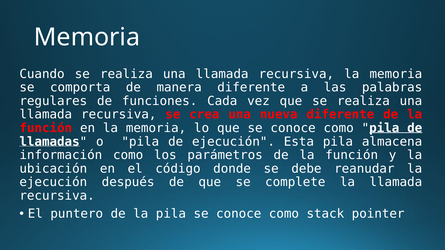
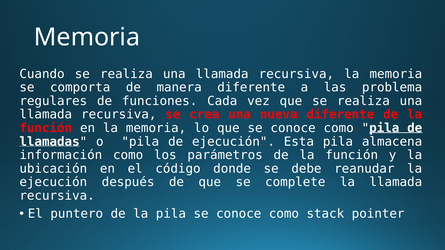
palabras: palabras -> problema (392, 88)
